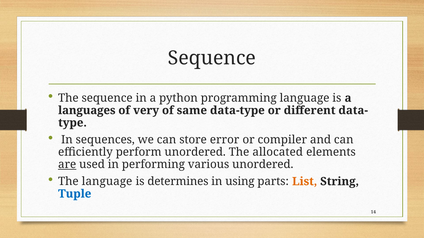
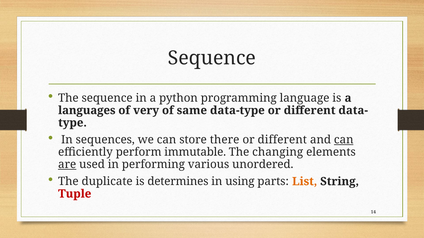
error: error -> there (225, 140)
compiler: compiler -> different (282, 140)
can underline: none -> present (344, 140)
perform unordered: unordered -> immutable (195, 152)
allocated: allocated -> changing (278, 152)
The language: language -> duplicate (107, 182)
Tuple colour: blue -> red (75, 194)
